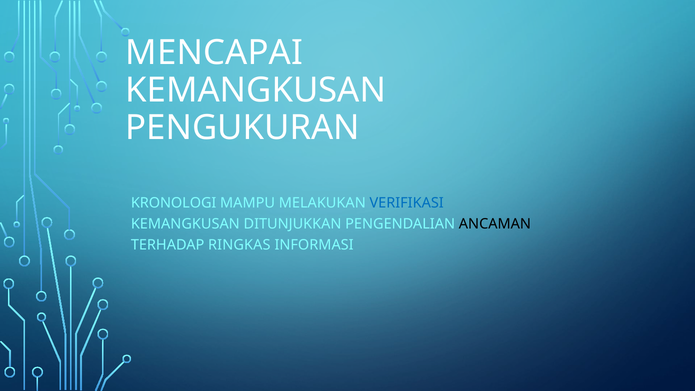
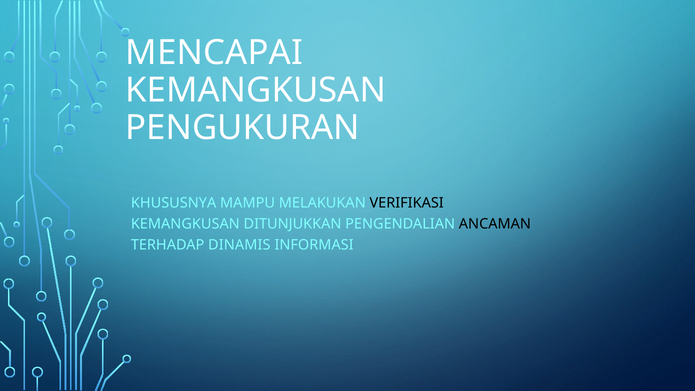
KRONOLOGI: KRONOLOGI -> KHUSUSNYA (174, 203)
VERIFIKASI colour: blue -> black (407, 203)
RINGKAS: RINGKAS -> DINAMIS (239, 245)
